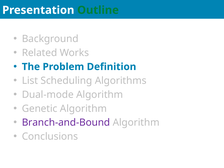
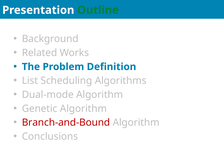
Branch-and-Bound colour: purple -> red (66, 123)
